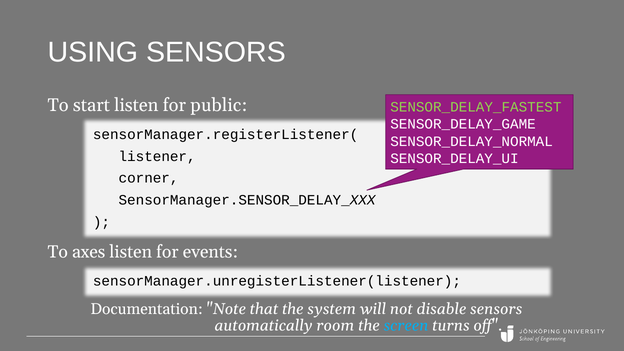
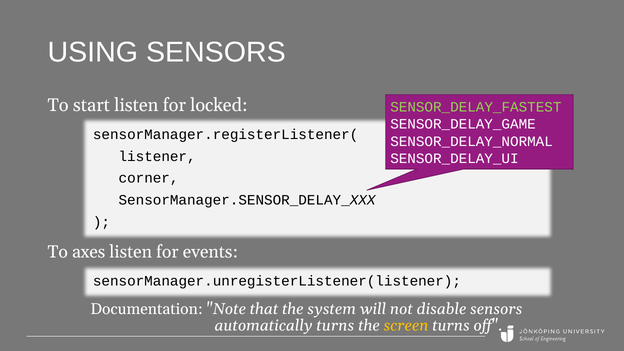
public: public -> locked (219, 105)
automatically room: room -> turns (335, 326)
screen colour: light blue -> yellow (406, 326)
